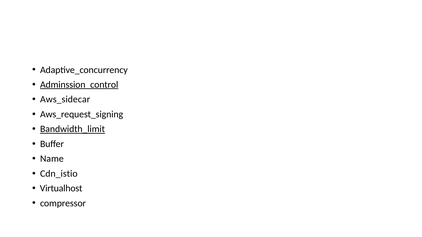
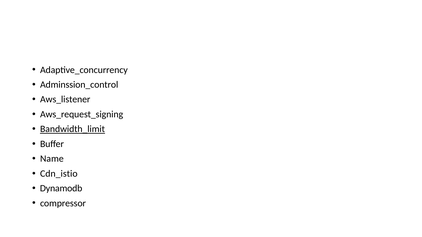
Adminssion_control underline: present -> none (79, 85)
Aws_sidecar: Aws_sidecar -> Aws_listener (65, 100)
Virtualhost: Virtualhost -> Dynamodb (61, 189)
